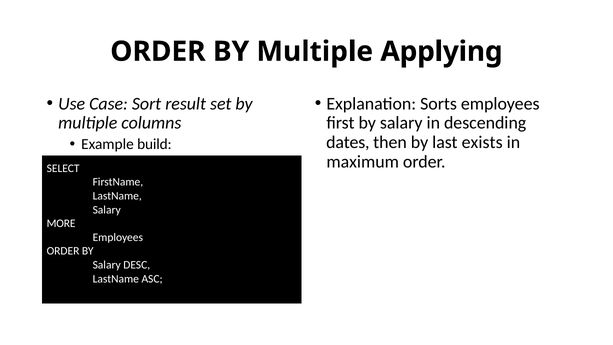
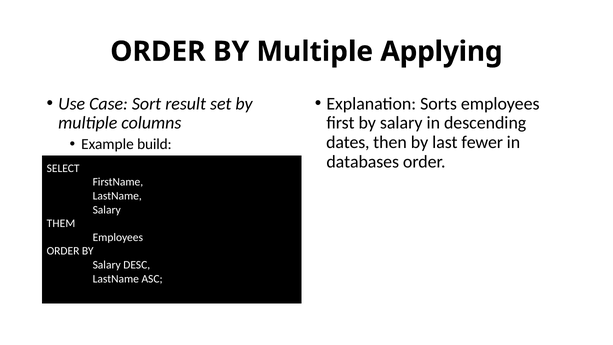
exists: exists -> fewer (482, 142)
maximum: maximum -> databases (363, 162)
MORE: MORE -> THEM (61, 223)
